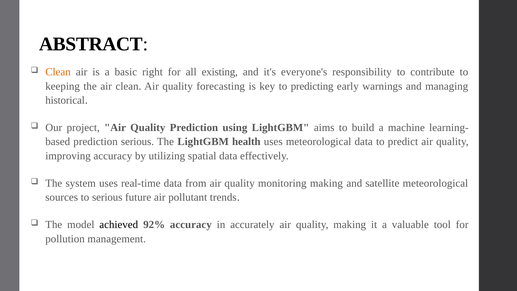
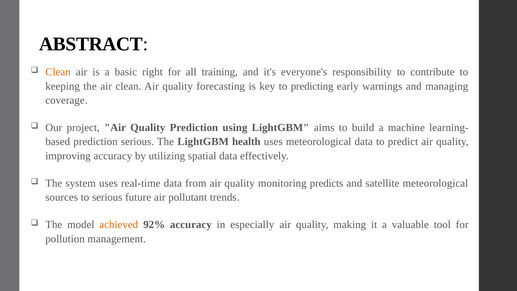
existing: existing -> training (220, 72)
historical: historical -> coverage (65, 100)
monitoring making: making -> predicts (327, 183)
achieved colour: black -> orange (119, 224)
accurately: accurately -> especially (252, 224)
